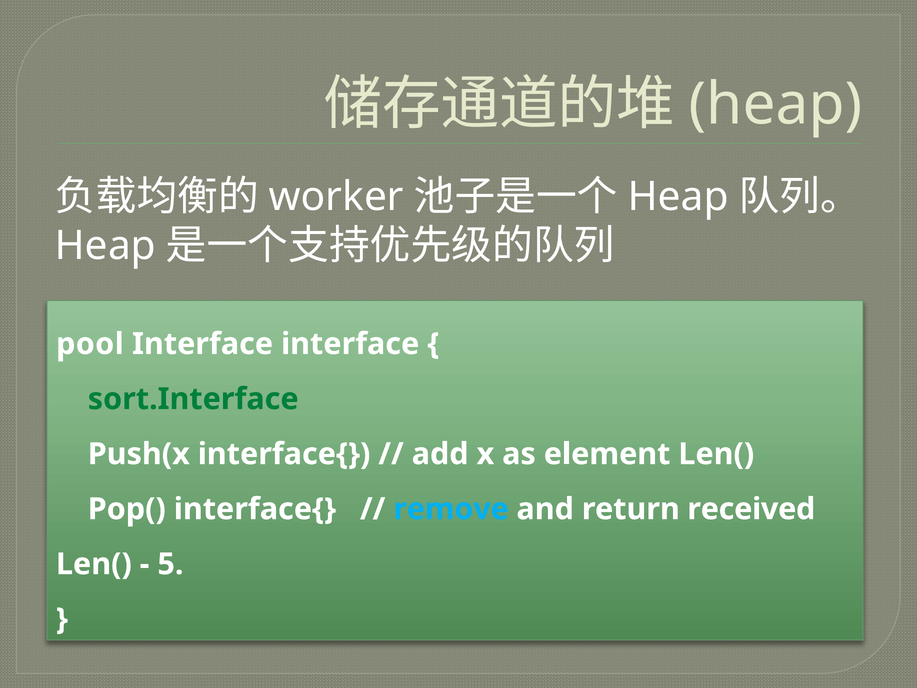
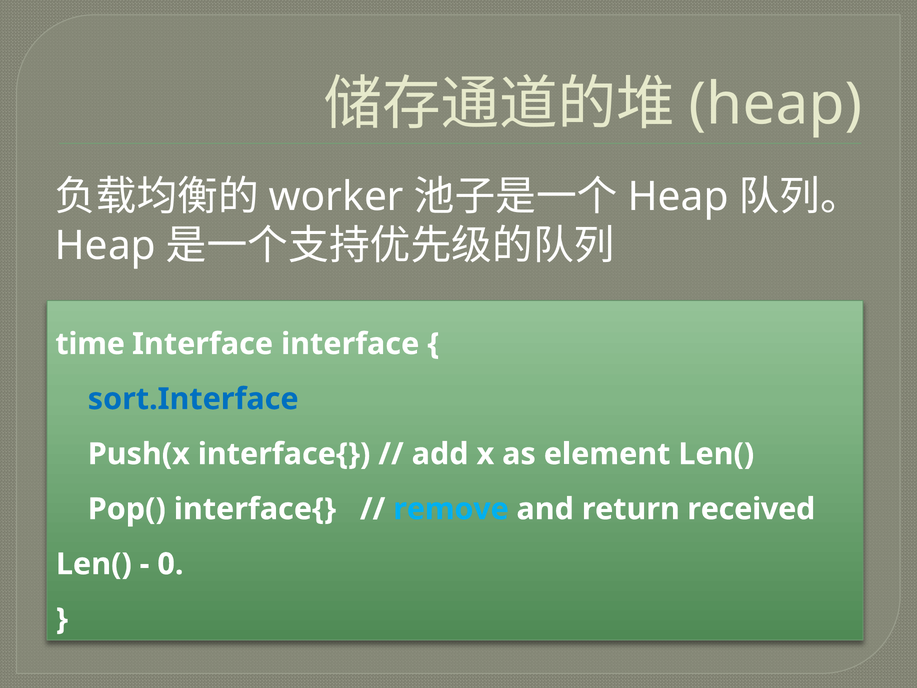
pool: pool -> time (90, 344)
sort.Interface colour: green -> blue (193, 399)
5: 5 -> 0 (170, 564)
